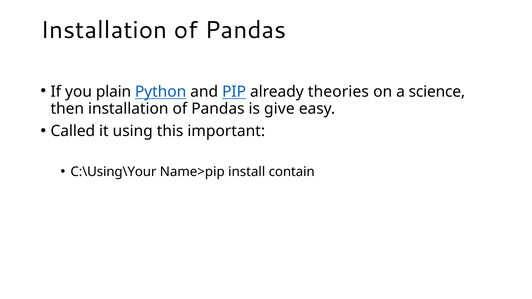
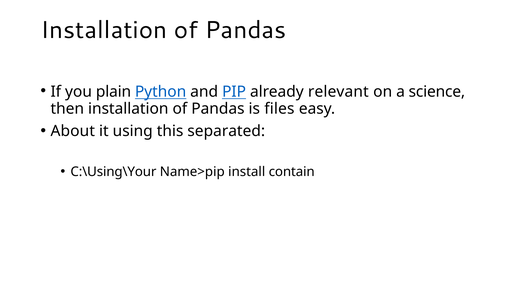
theories: theories -> relevant (338, 92)
give: give -> files (279, 109)
Called: Called -> About (73, 131)
important: important -> separated (226, 131)
